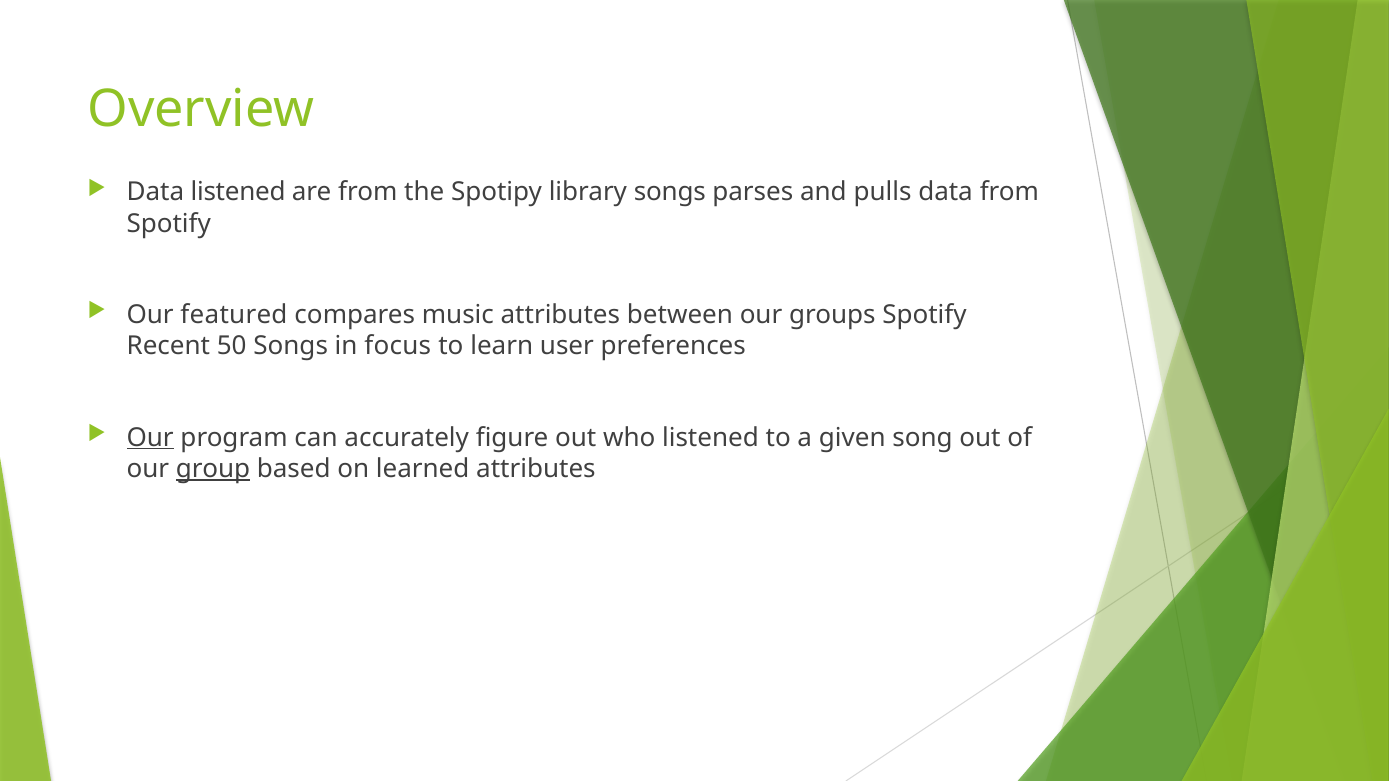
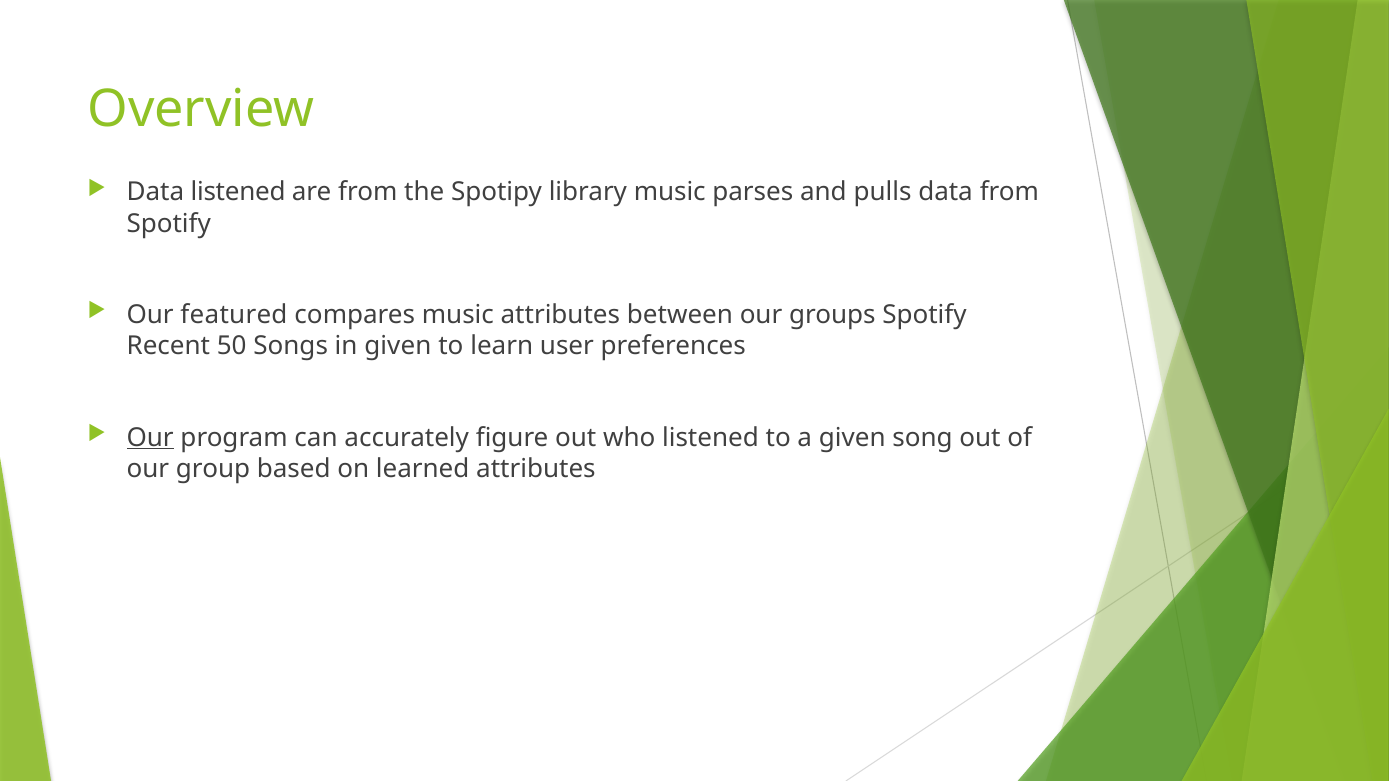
library songs: songs -> music (670, 192)
in focus: focus -> given (398, 346)
group underline: present -> none (213, 469)
